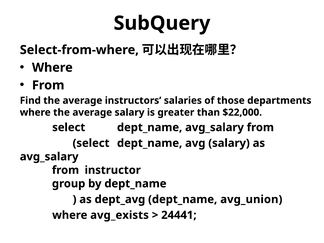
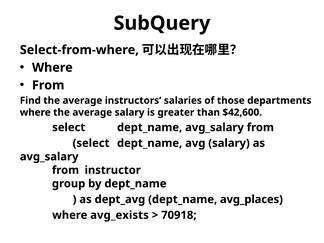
$22,000: $22,000 -> $42,600 (242, 112)
avg_union: avg_union -> avg_places (251, 199)
24441: 24441 -> 70918 (179, 215)
